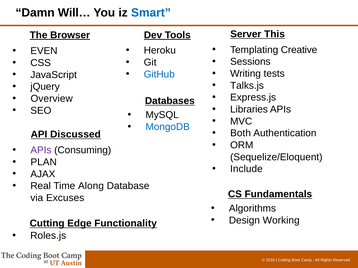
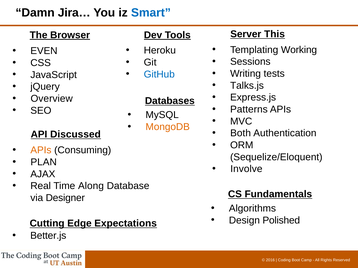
Will…: Will… -> Jira… (74, 13)
Creative: Creative -> Working (299, 50)
Libraries: Libraries -> Patterns (249, 110)
MongoDB colour: blue -> orange (168, 127)
APIs colour: purple -> orange (41, 150)
Include: Include -> Involve (246, 169)
Excuses: Excuses -> Designer (65, 198)
Working: Working -> Polished (281, 221)
Functionality: Functionality -> Expectations (126, 224)
Roles.js: Roles.js -> Better.js (48, 236)
